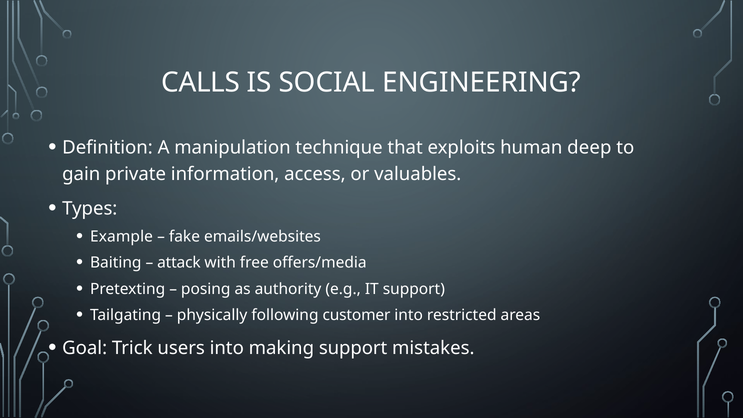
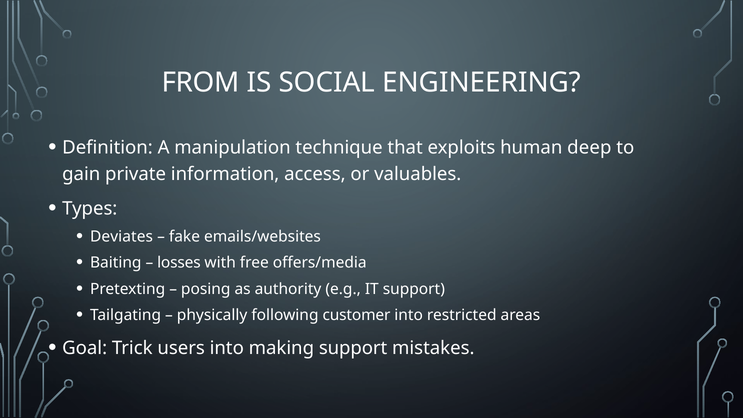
CALLS: CALLS -> FROM (201, 83)
Example: Example -> Deviates (122, 237)
attack: attack -> losses (179, 263)
